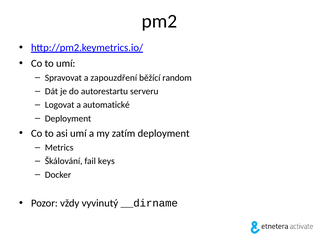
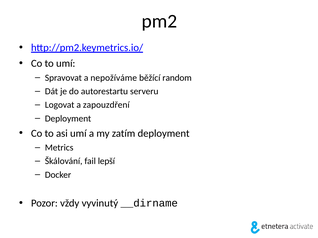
zapouzdření: zapouzdření -> nepožíváme (114, 78)
automatické: automatické -> zapouzdření (106, 105)
keys: keys -> lepší (106, 161)
